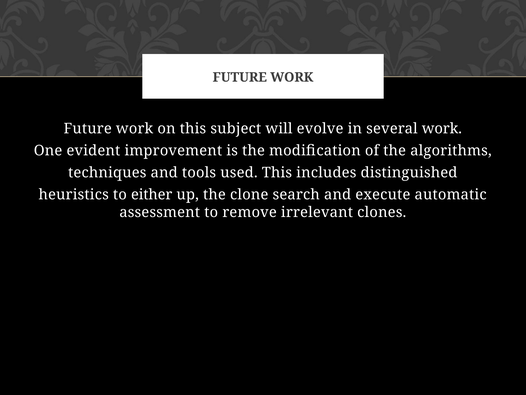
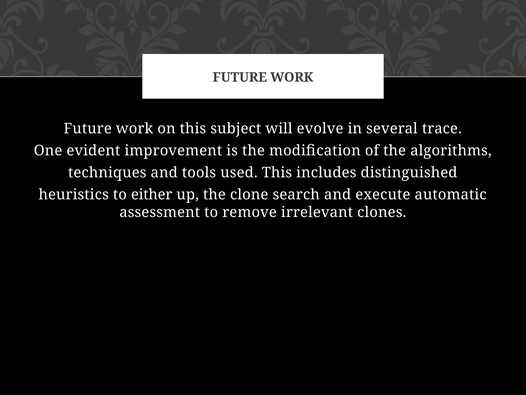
several work: work -> trace (442, 129)
